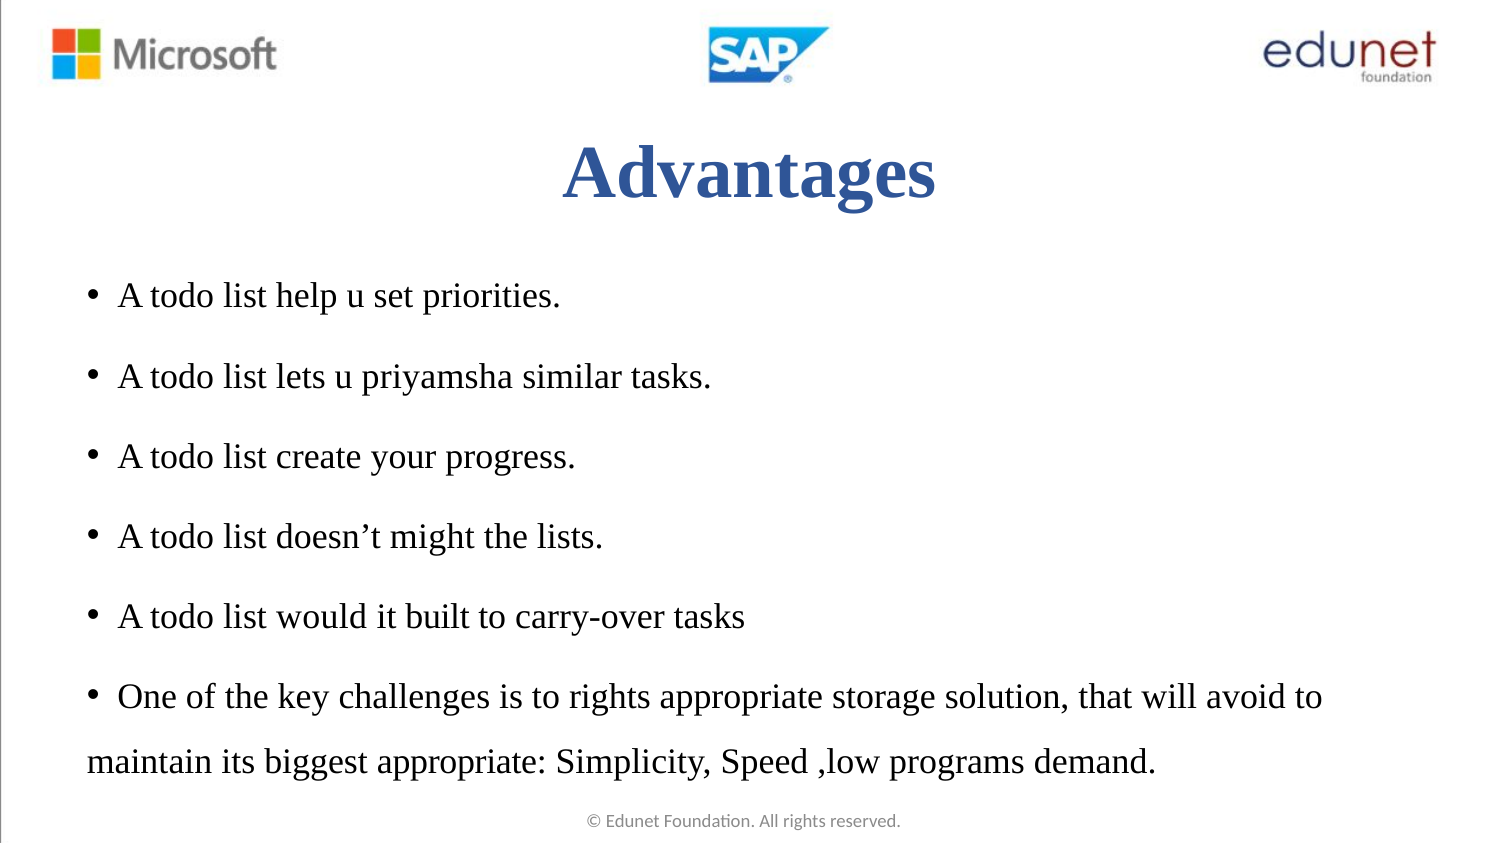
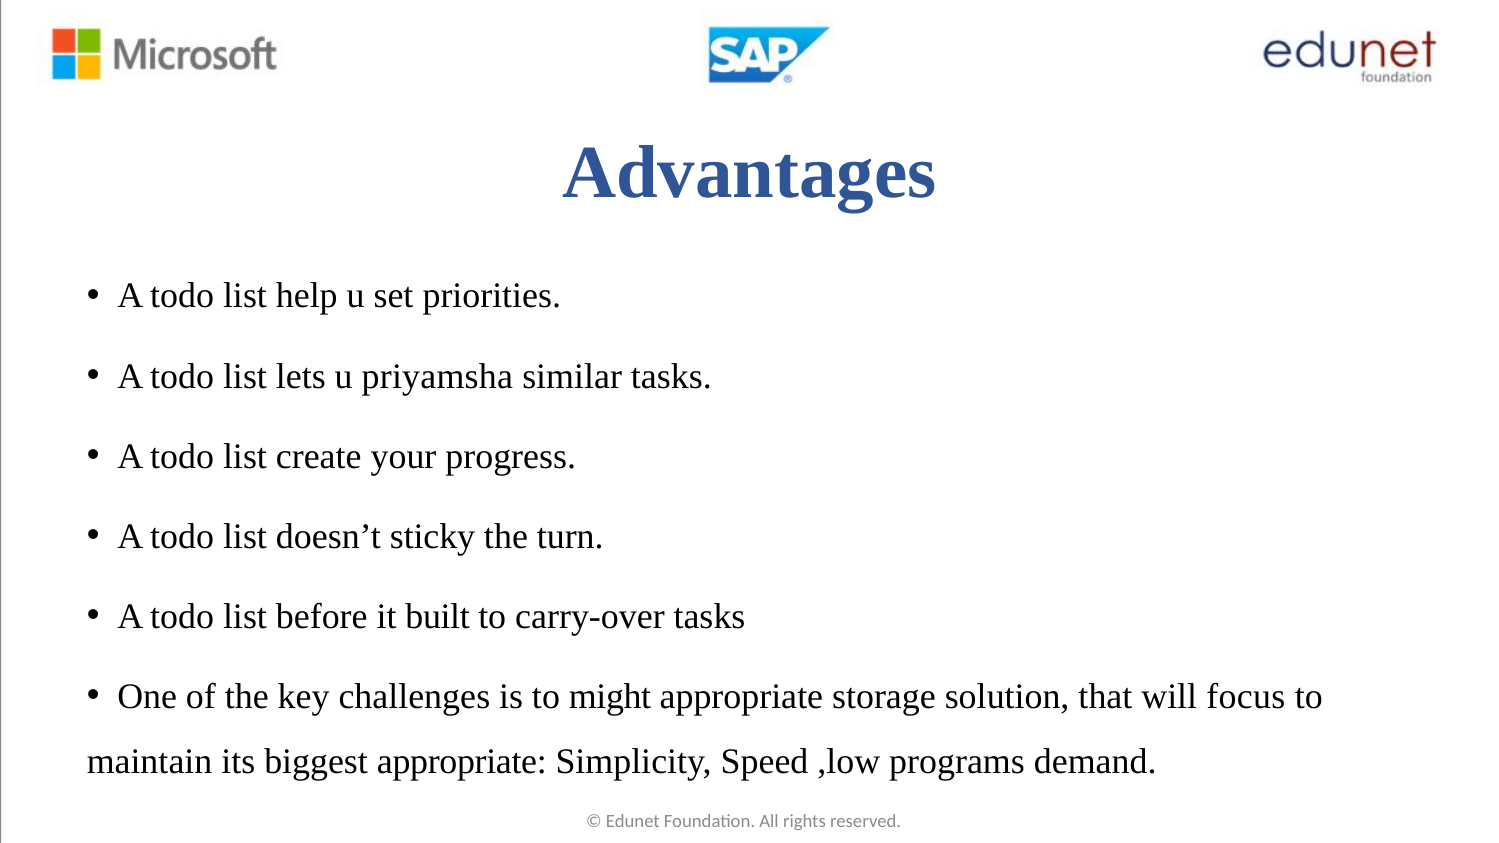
might: might -> sticky (433, 537)
lists: lists -> turn (570, 537)
would: would -> before (322, 617)
to rights: rights -> might (610, 697)
avoid: avoid -> focus (1246, 697)
